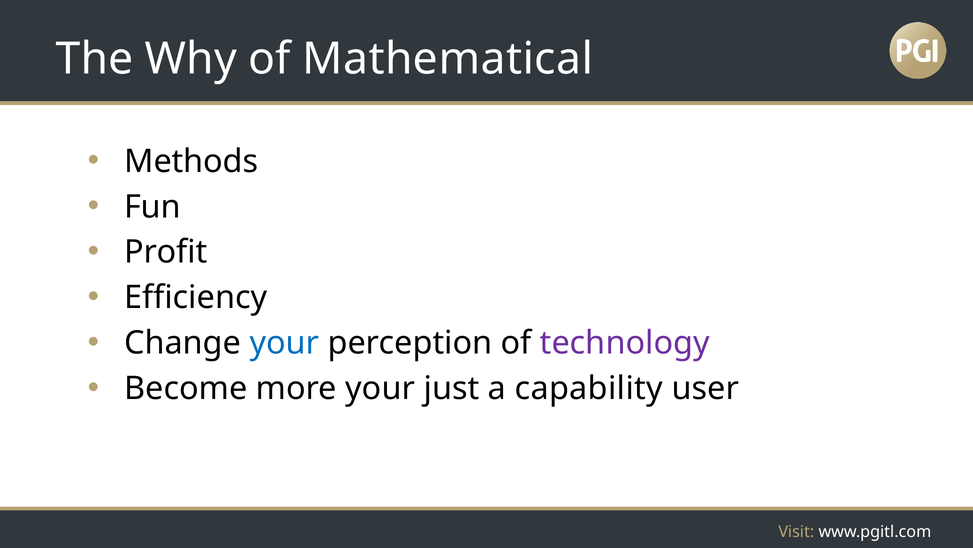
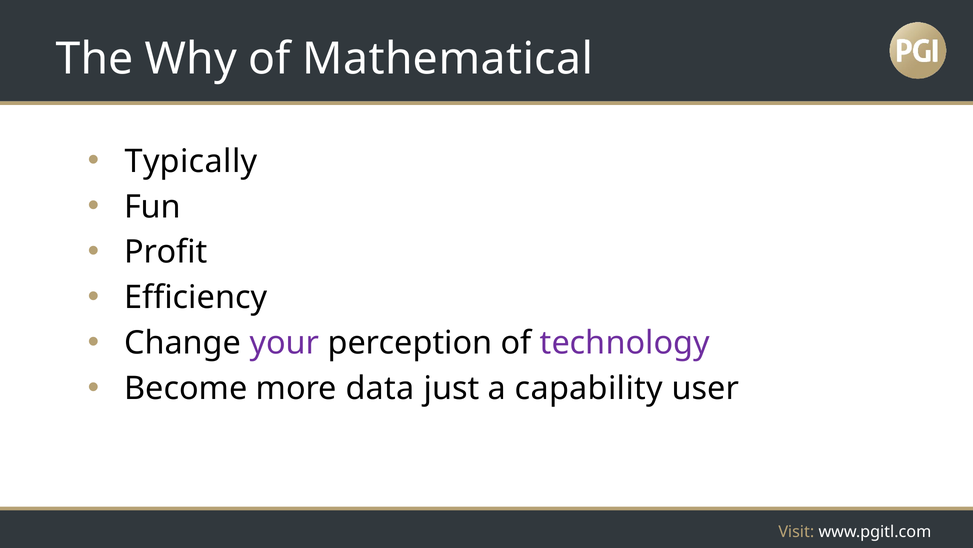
Methods: Methods -> Typically (191, 161)
your colour: blue -> purple (284, 343)
more your: your -> data (380, 388)
